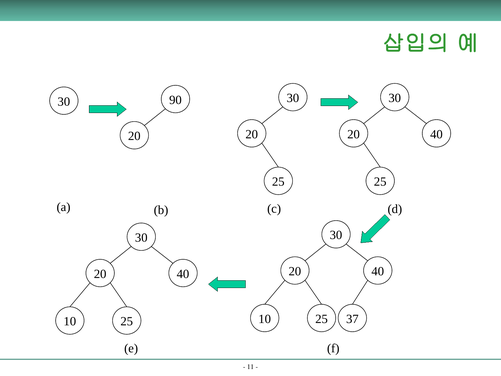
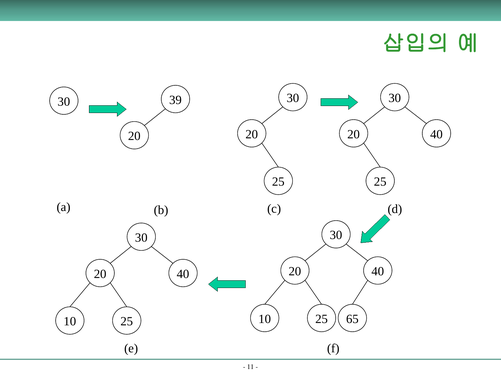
90: 90 -> 39 (175, 100)
37: 37 -> 65 (352, 319)
